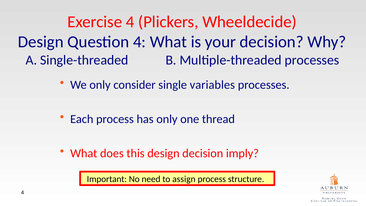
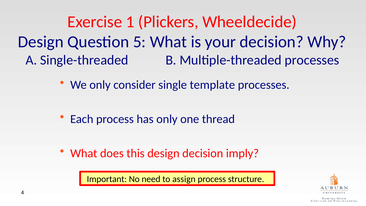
Exercise 4: 4 -> 1 (130, 22)
Question 4: 4 -> 5 (139, 42)
variables: variables -> template (212, 85)
